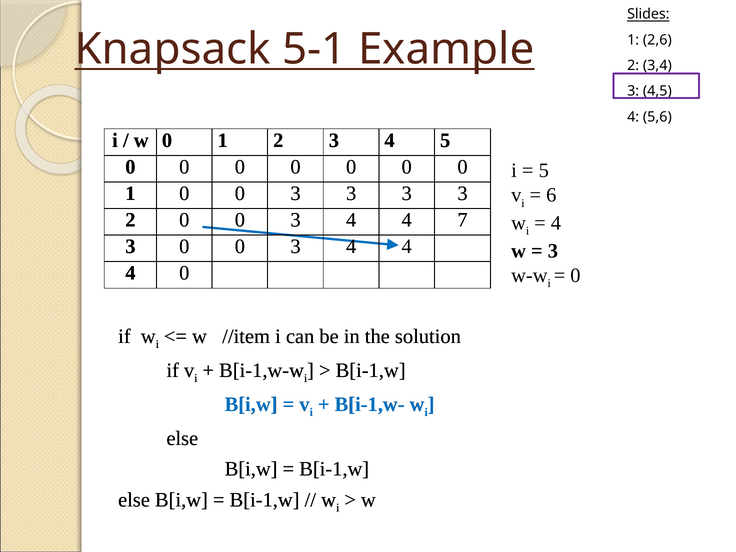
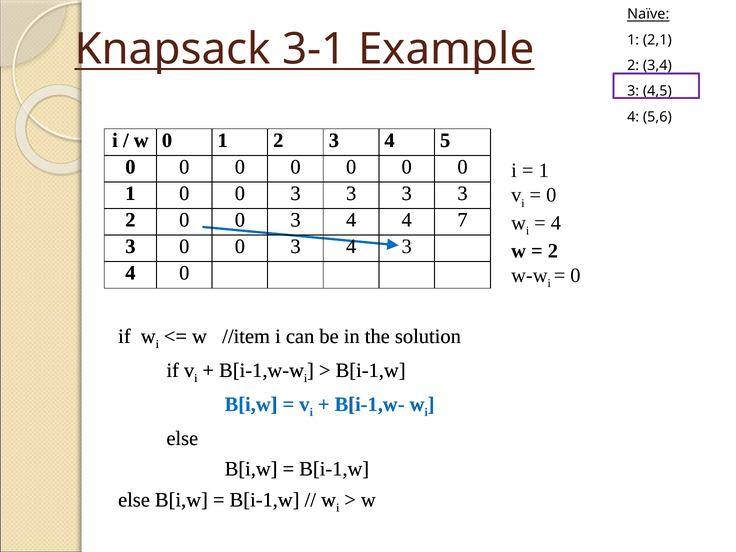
Slides: Slides -> Naïve (648, 14)
2,6: 2,6 -> 2,1 (657, 40)
5-1: 5-1 -> 3-1 (314, 49)
5: 5 -> 1 (544, 171)
6: 6 -> 0 (551, 195)
4: 4 -> 3 (407, 247)
3: 3 -> 2 (553, 251)
